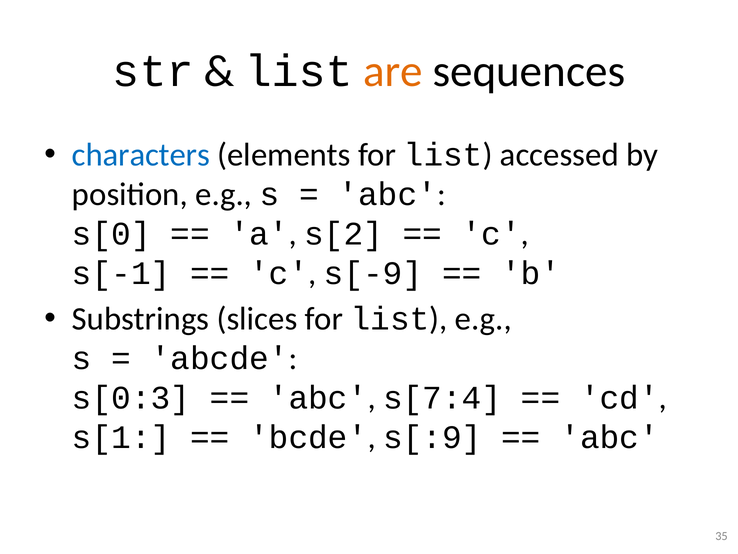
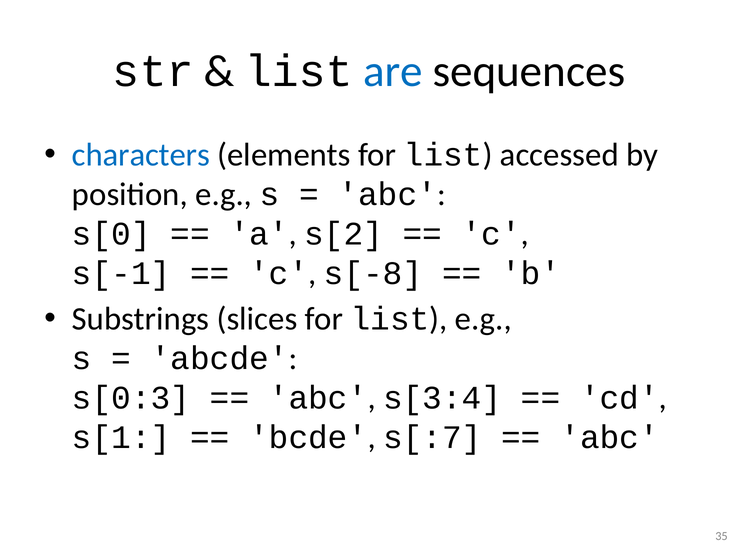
are colour: orange -> blue (393, 71)
s[-9: s[-9 -> s[-8 (373, 273)
s[7:4: s[7:4 -> s[3:4 (442, 398)
s[:9: s[:9 -> s[:7 (432, 437)
